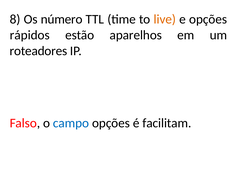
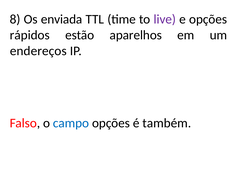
número: número -> enviada (62, 19)
live colour: orange -> purple (165, 19)
roteadores: roteadores -> endereços (38, 51)
facilitam: facilitam -> também (167, 123)
